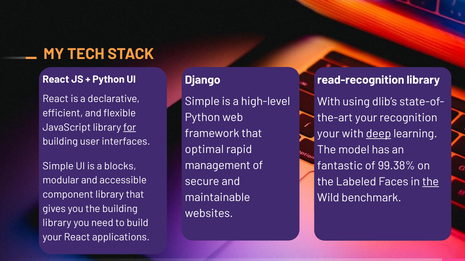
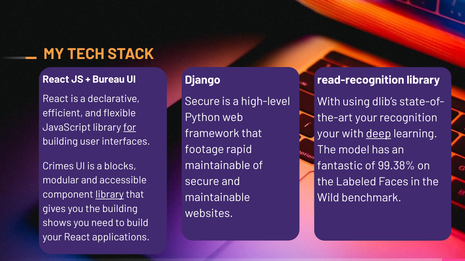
Python: Python -> Bureau (109, 80)
Simple: Simple -> Secure (202, 101)
optimal: optimal -> footage (204, 150)
management: management -> maintainable (218, 166)
Simple: Simple -> Crimes (58, 166)
the underline: present -> none (431, 182)
library underline: none -> present (110, 195)
library: library -> shows (57, 223)
